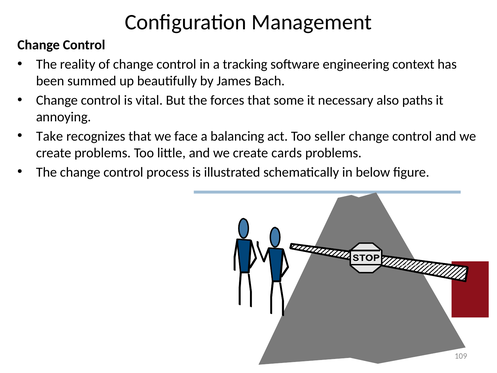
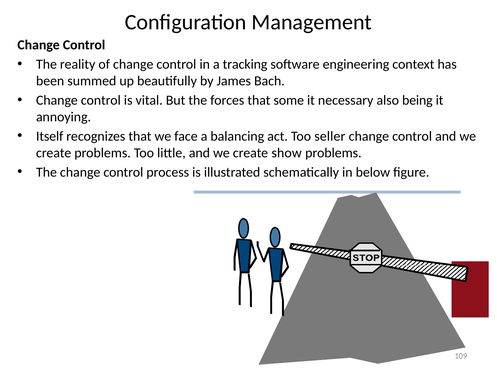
paths: paths -> being (417, 100)
Take: Take -> Itself (50, 136)
cards: cards -> show (287, 153)
